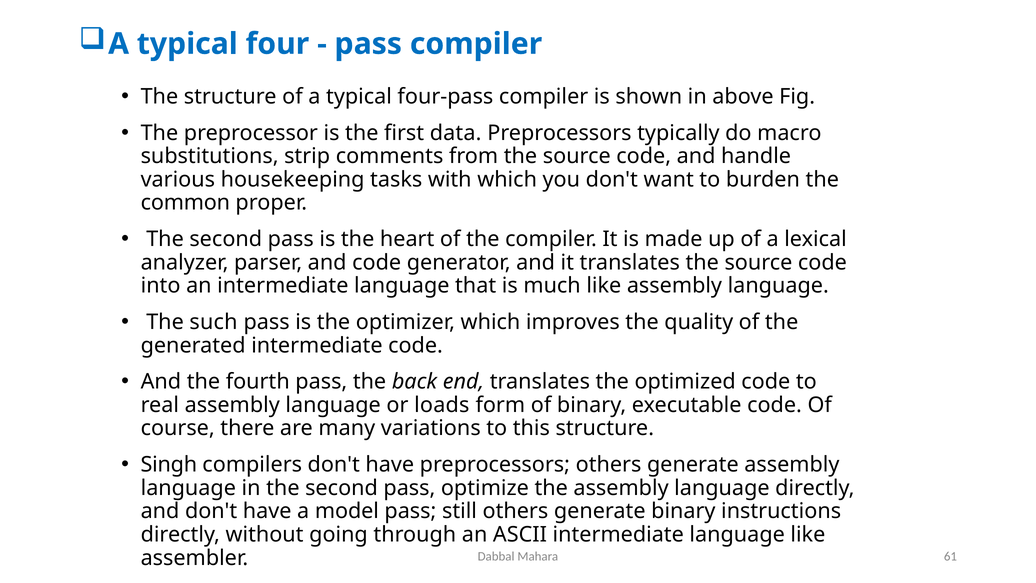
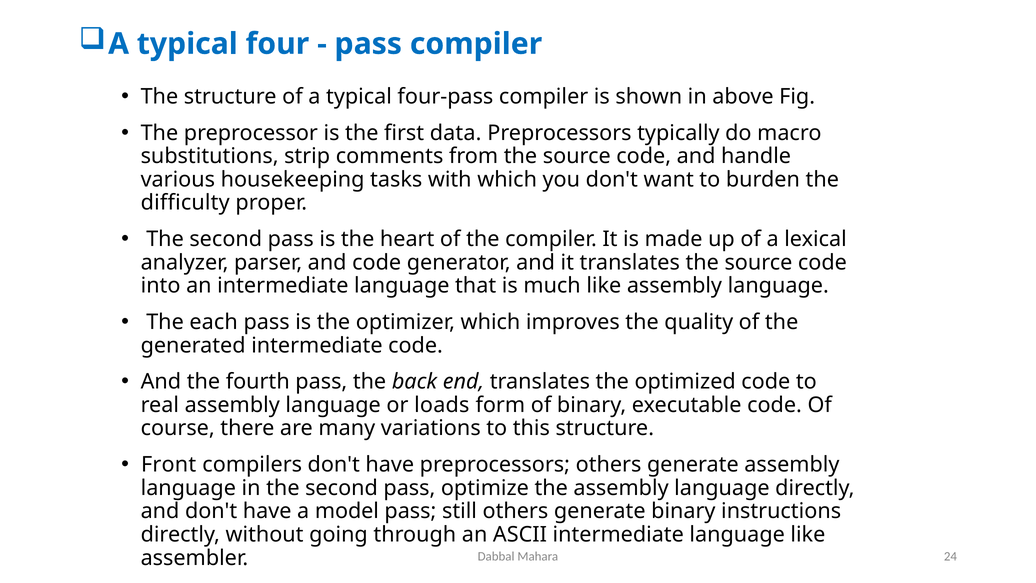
common: common -> difficulty (185, 203)
such: such -> each (214, 322)
Singh: Singh -> Front (169, 464)
61: 61 -> 24 (950, 556)
